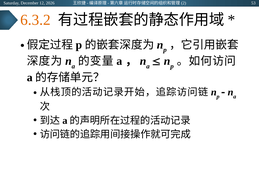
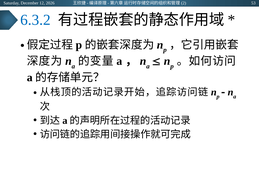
6.3.2 colour: orange -> blue (35, 20)
